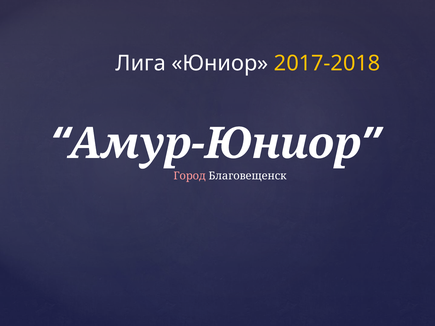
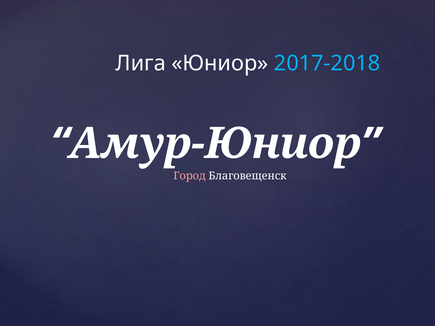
2017-2018 colour: yellow -> light blue (327, 63)
